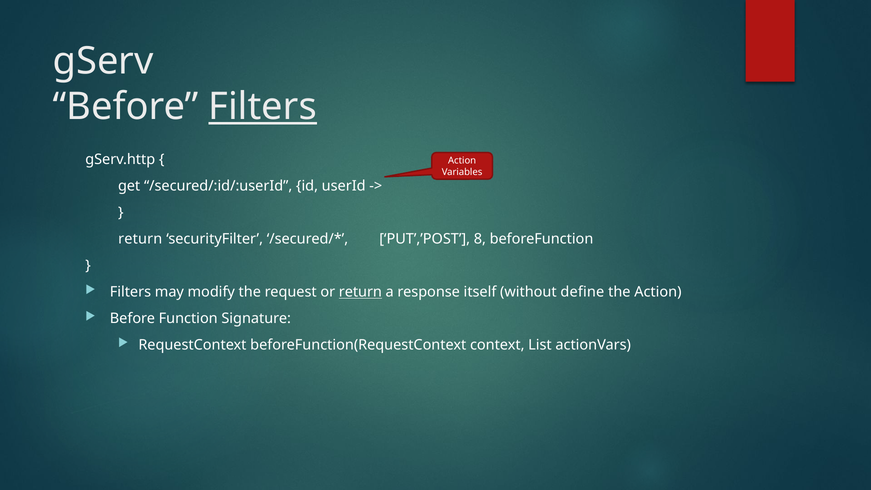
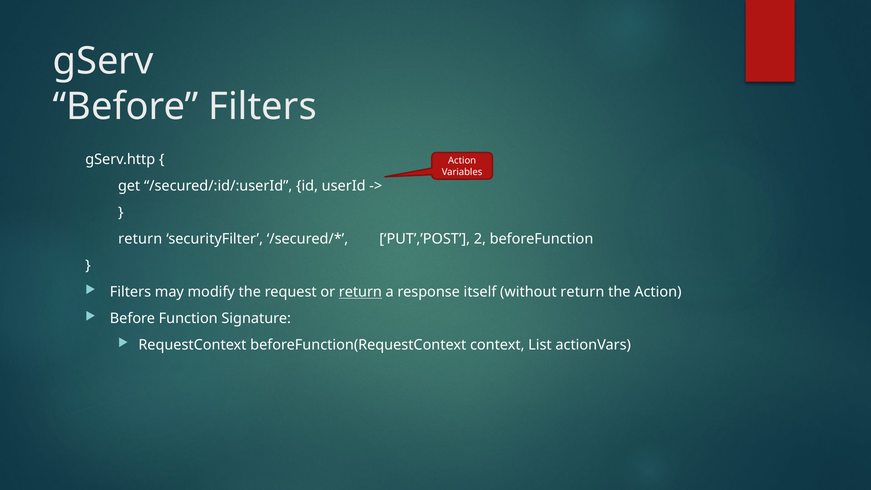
Filters underline: present -> none (263, 107)
8: 8 -> 2 (480, 239)
without define: define -> return (582, 292)
